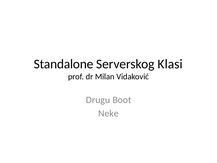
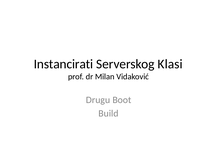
Standalone: Standalone -> Instancirati (63, 64)
Neke: Neke -> Build (108, 113)
